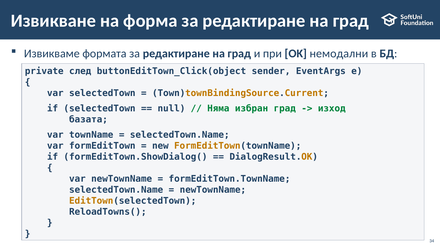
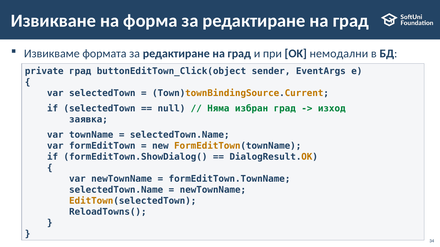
private след: след -> град (80, 71)
базата: базата -> заявка (88, 120)
